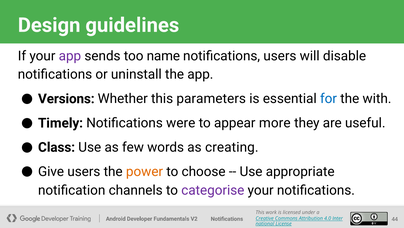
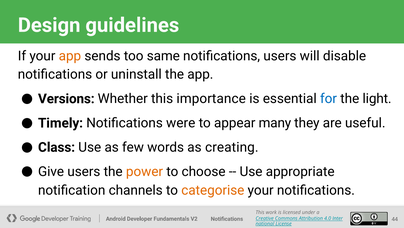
app colour: purple -> orange (70, 56)
name: name -> same (163, 56)
parameters: parameters -> importance (211, 98)
with: with -> light (377, 98)
more: more -> many (275, 123)
categorise colour: purple -> orange (213, 190)
